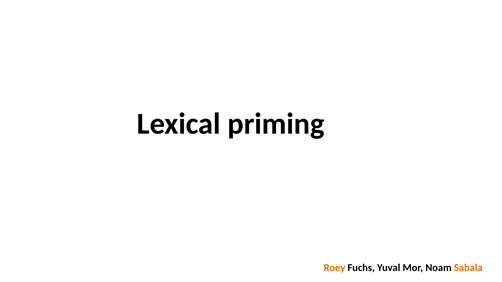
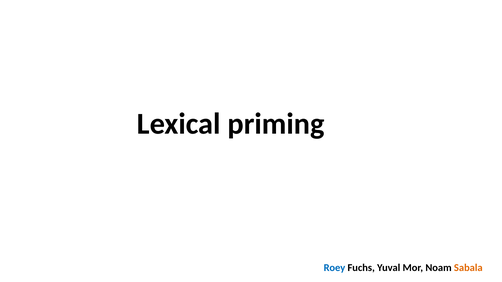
Roey colour: orange -> blue (334, 268)
